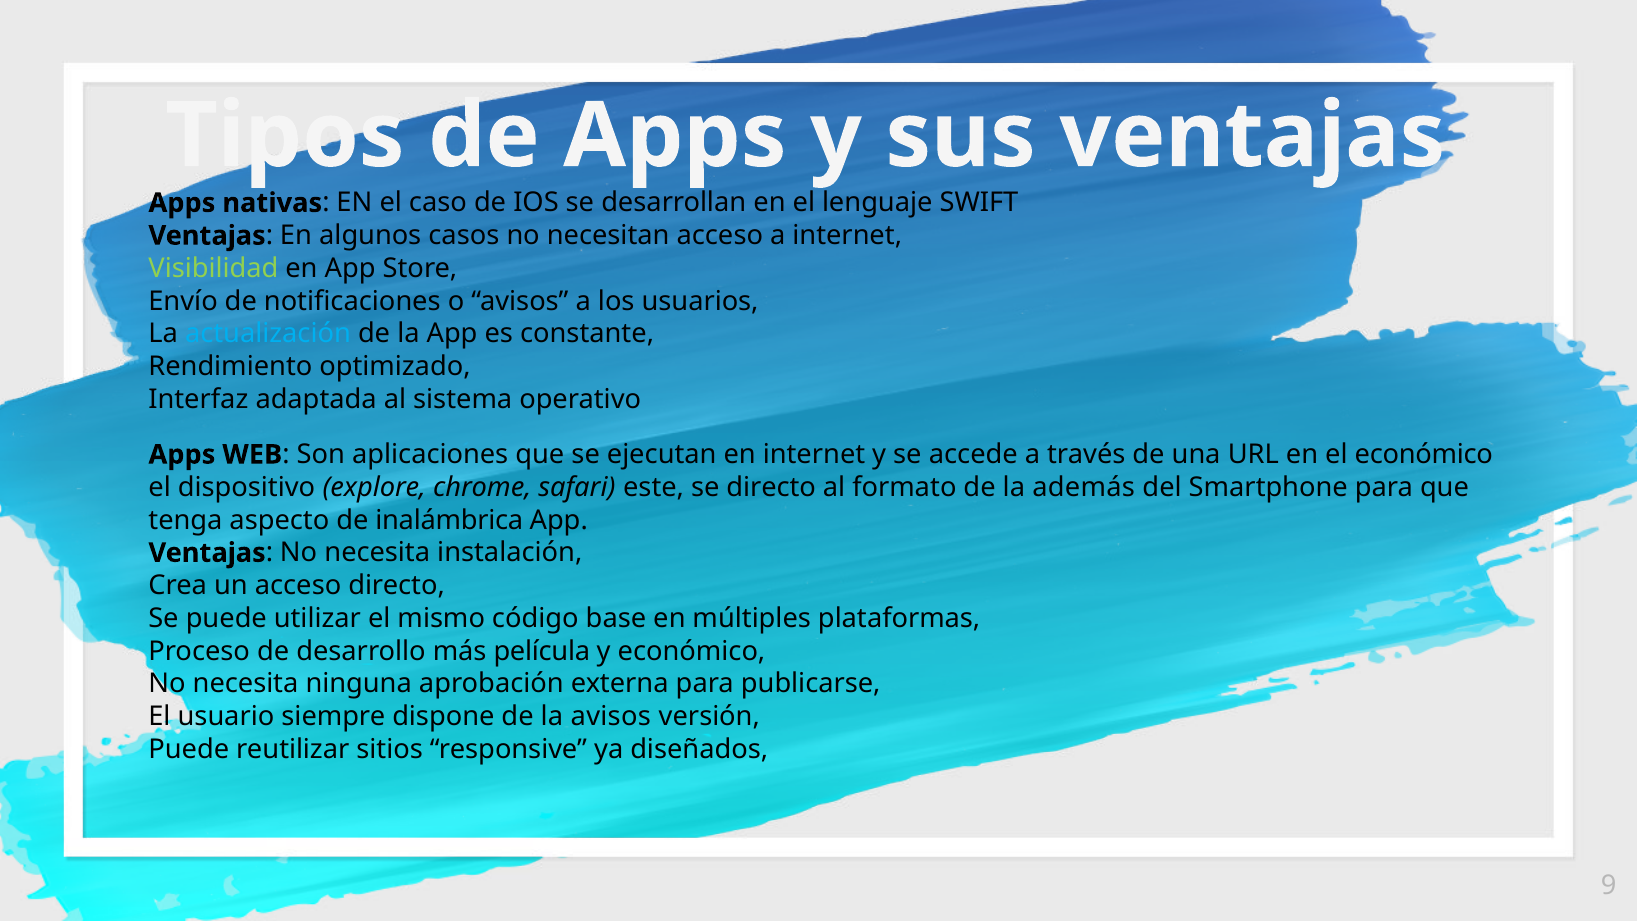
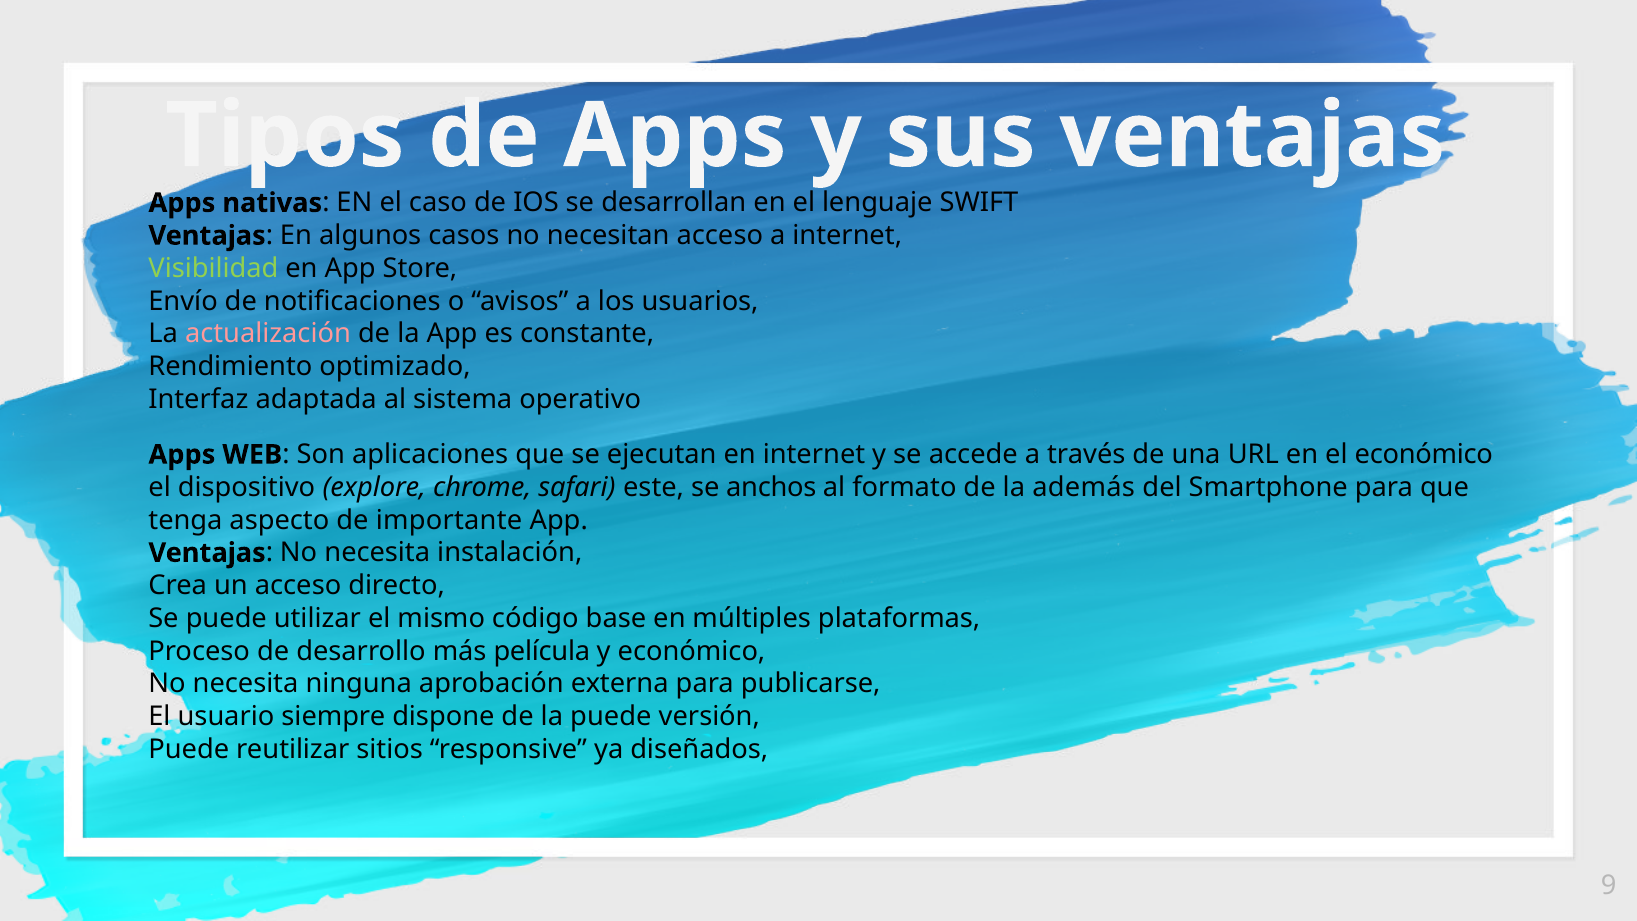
actualización colour: light blue -> pink (268, 334)
se directo: directo -> anchos (771, 487)
inalámbrica: inalámbrica -> importante (449, 520)
la avisos: avisos -> puede (611, 716)
